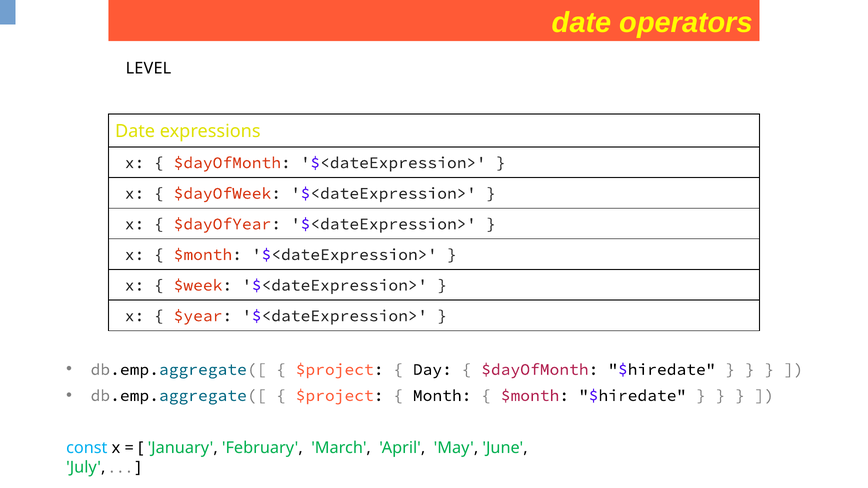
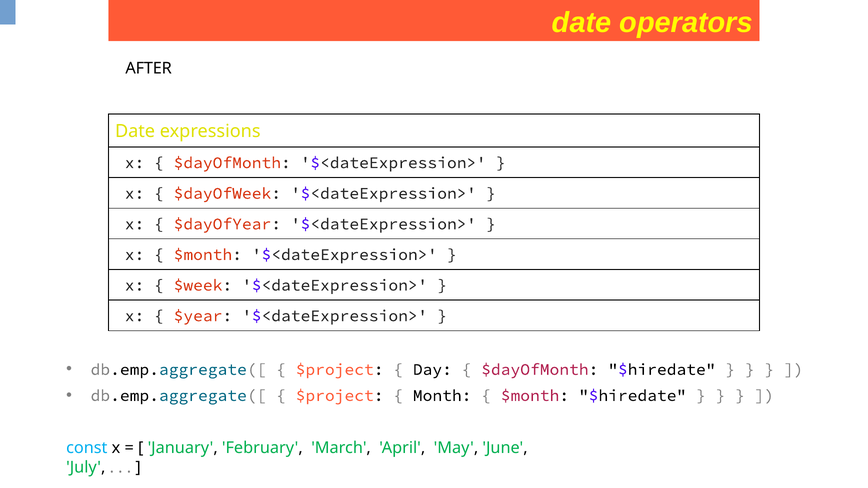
LEVEL: LEVEL -> AFTER (149, 68)
